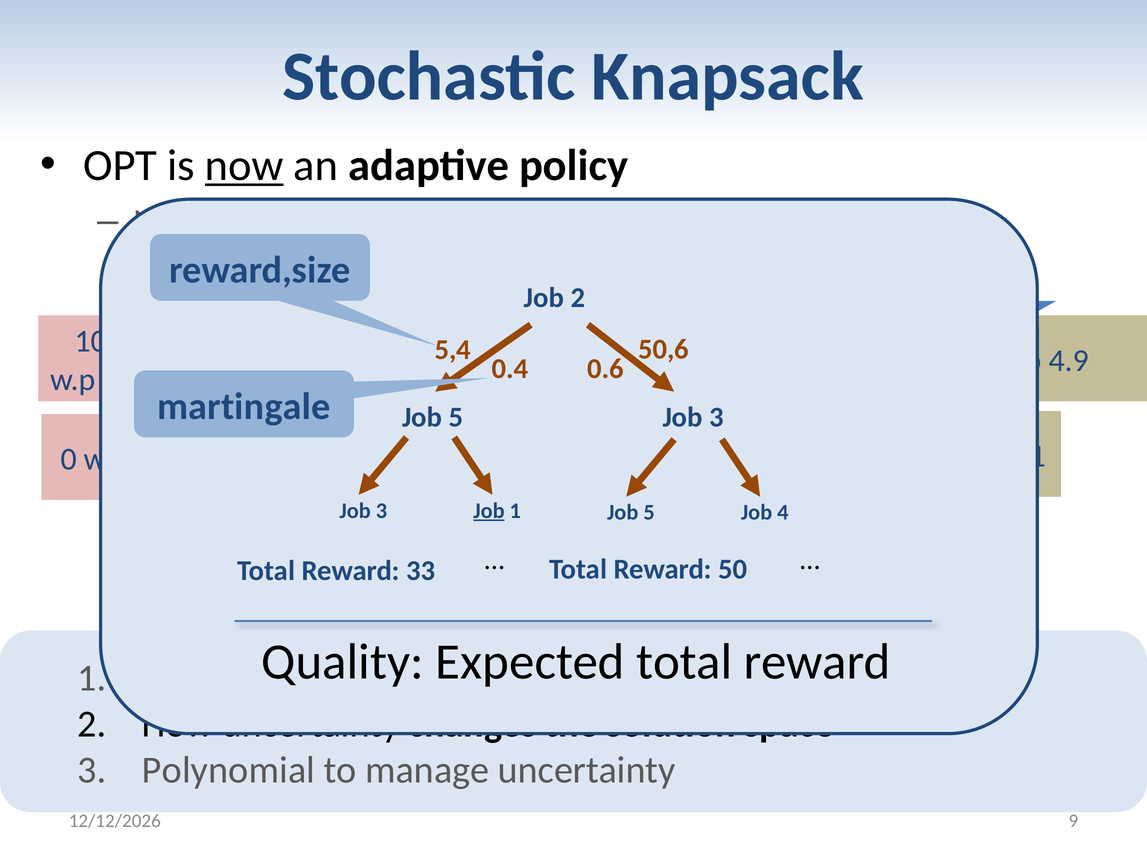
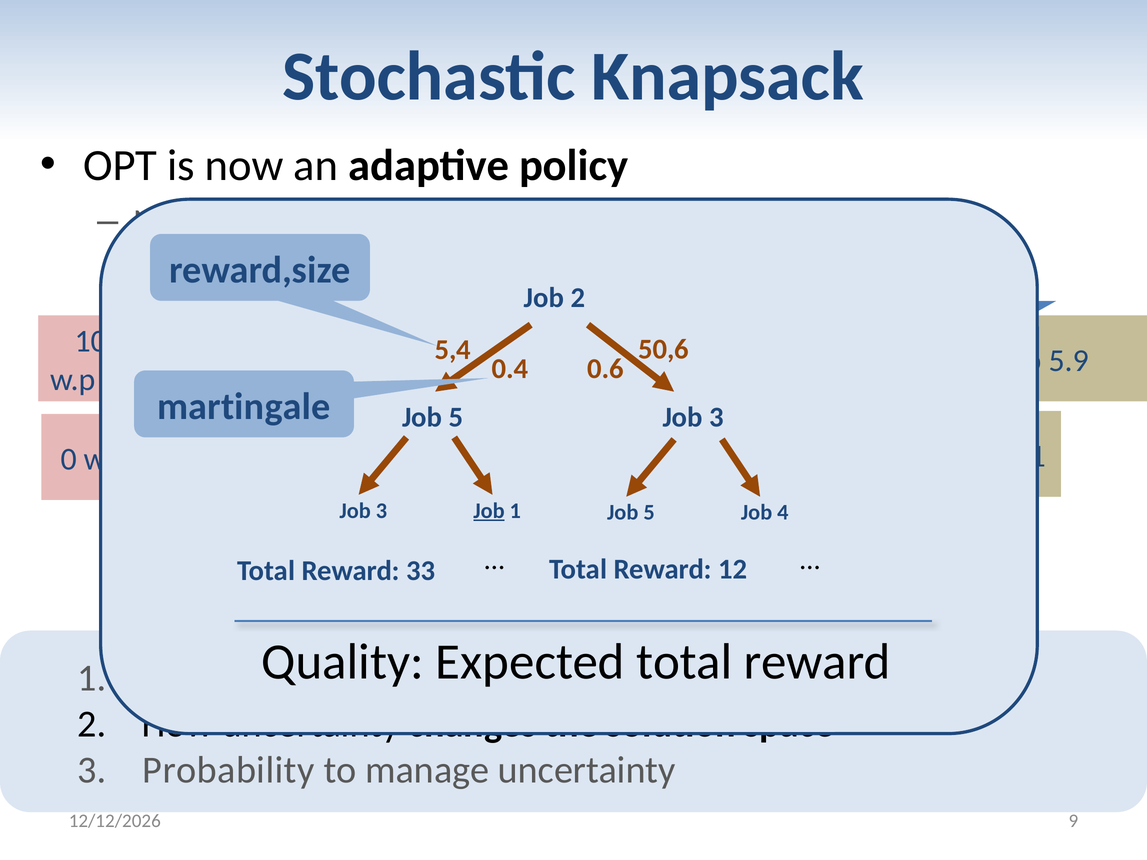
now underline: present -> none (244, 166)
4.9: 4.9 -> 5.9 (1069, 361)
50: 50 -> 12 (733, 570)
Polynomial: Polynomial -> Probability (228, 770)
